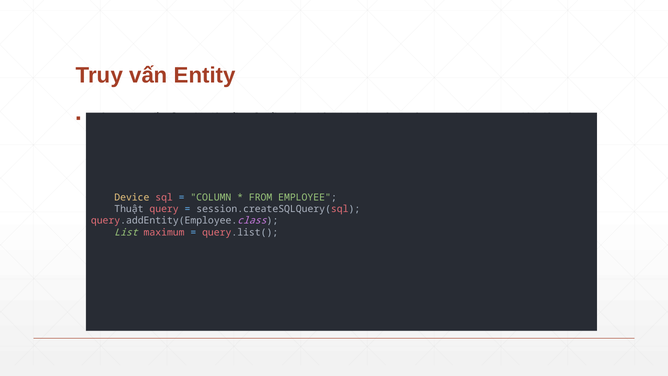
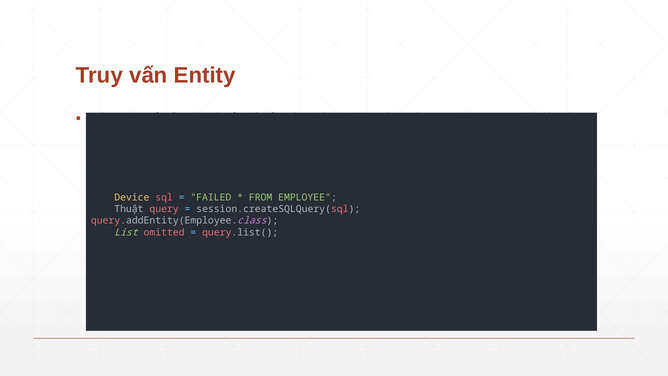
COLUMN: COLUMN -> FAILED (211, 197)
maximum: maximum -> omitted (164, 232)
